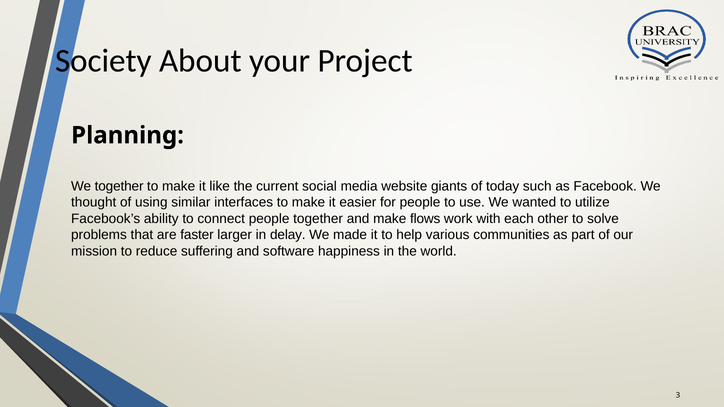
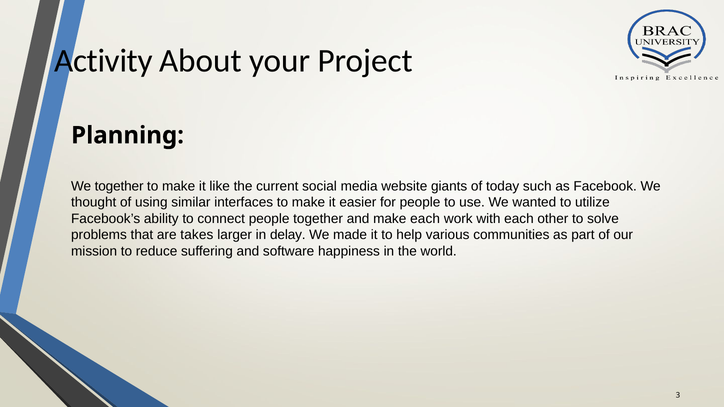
Society: Society -> Activity (104, 61)
make flows: flows -> each (425, 219)
faster: faster -> takes (197, 235)
